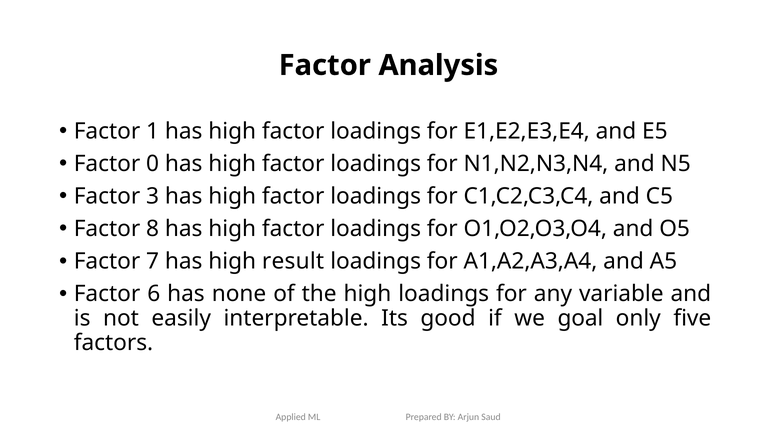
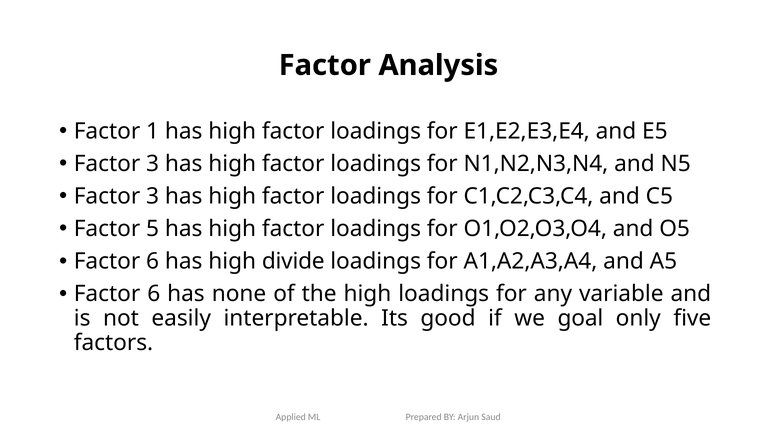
0: 0 -> 3 (153, 164)
8: 8 -> 5 (153, 229)
7: 7 -> 6 (153, 261)
result: result -> divide (293, 261)
